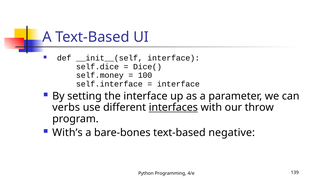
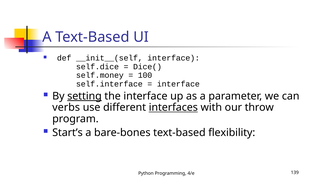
setting underline: none -> present (84, 96)
With’s: With’s -> Start’s (68, 132)
negative: negative -> flexibility (232, 132)
